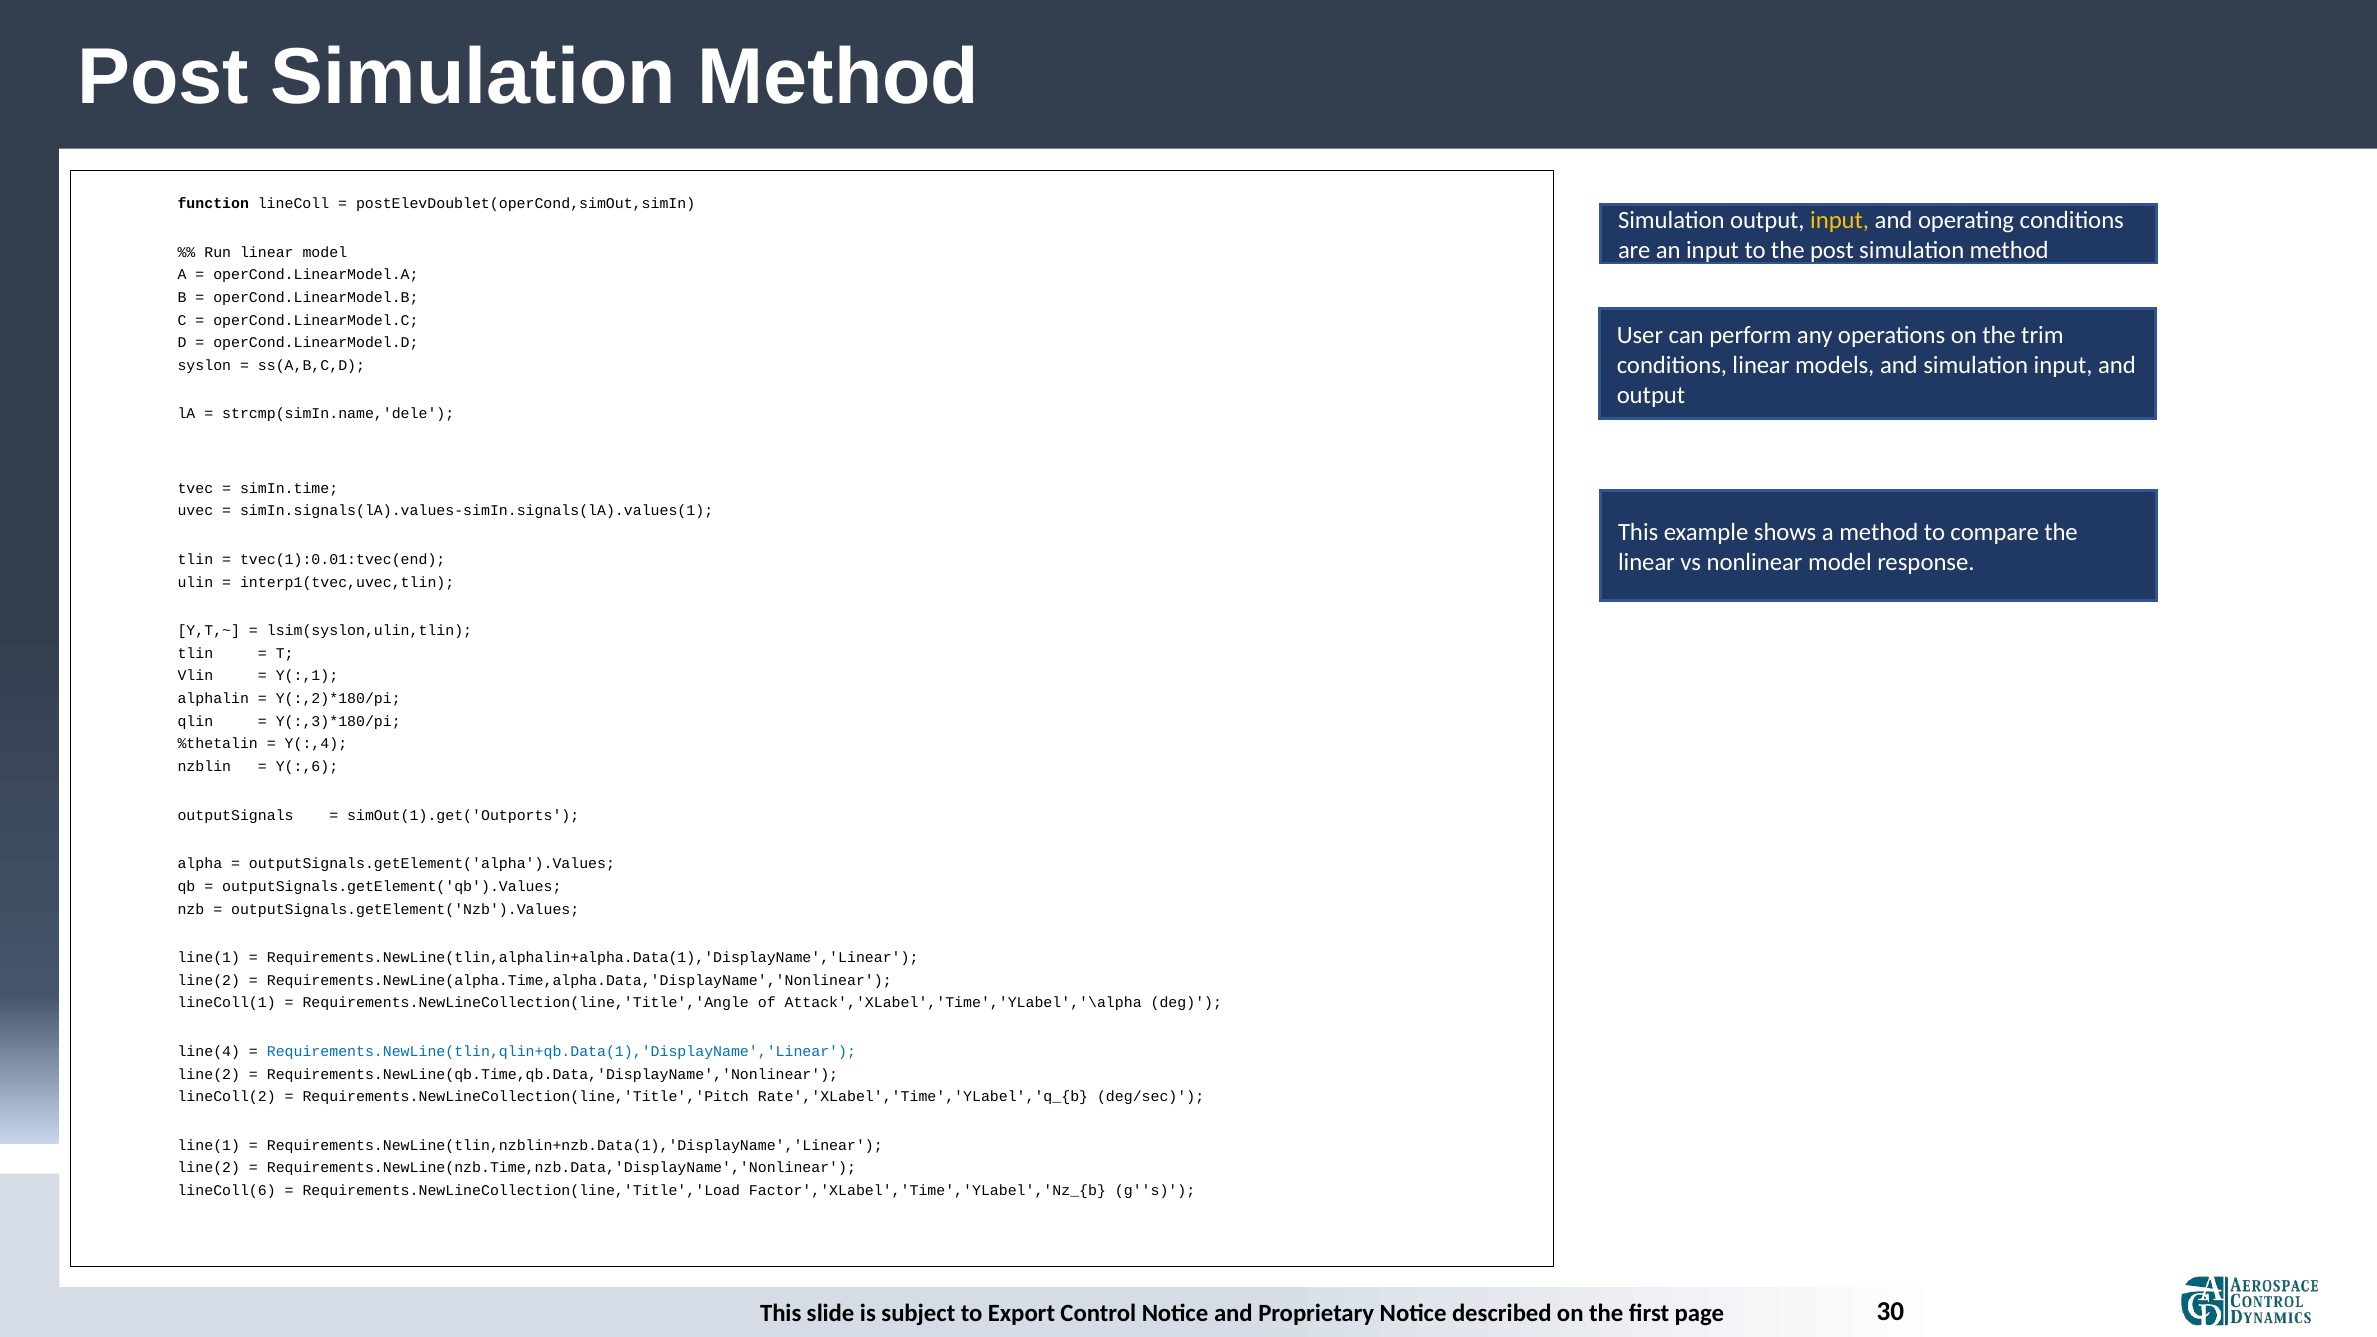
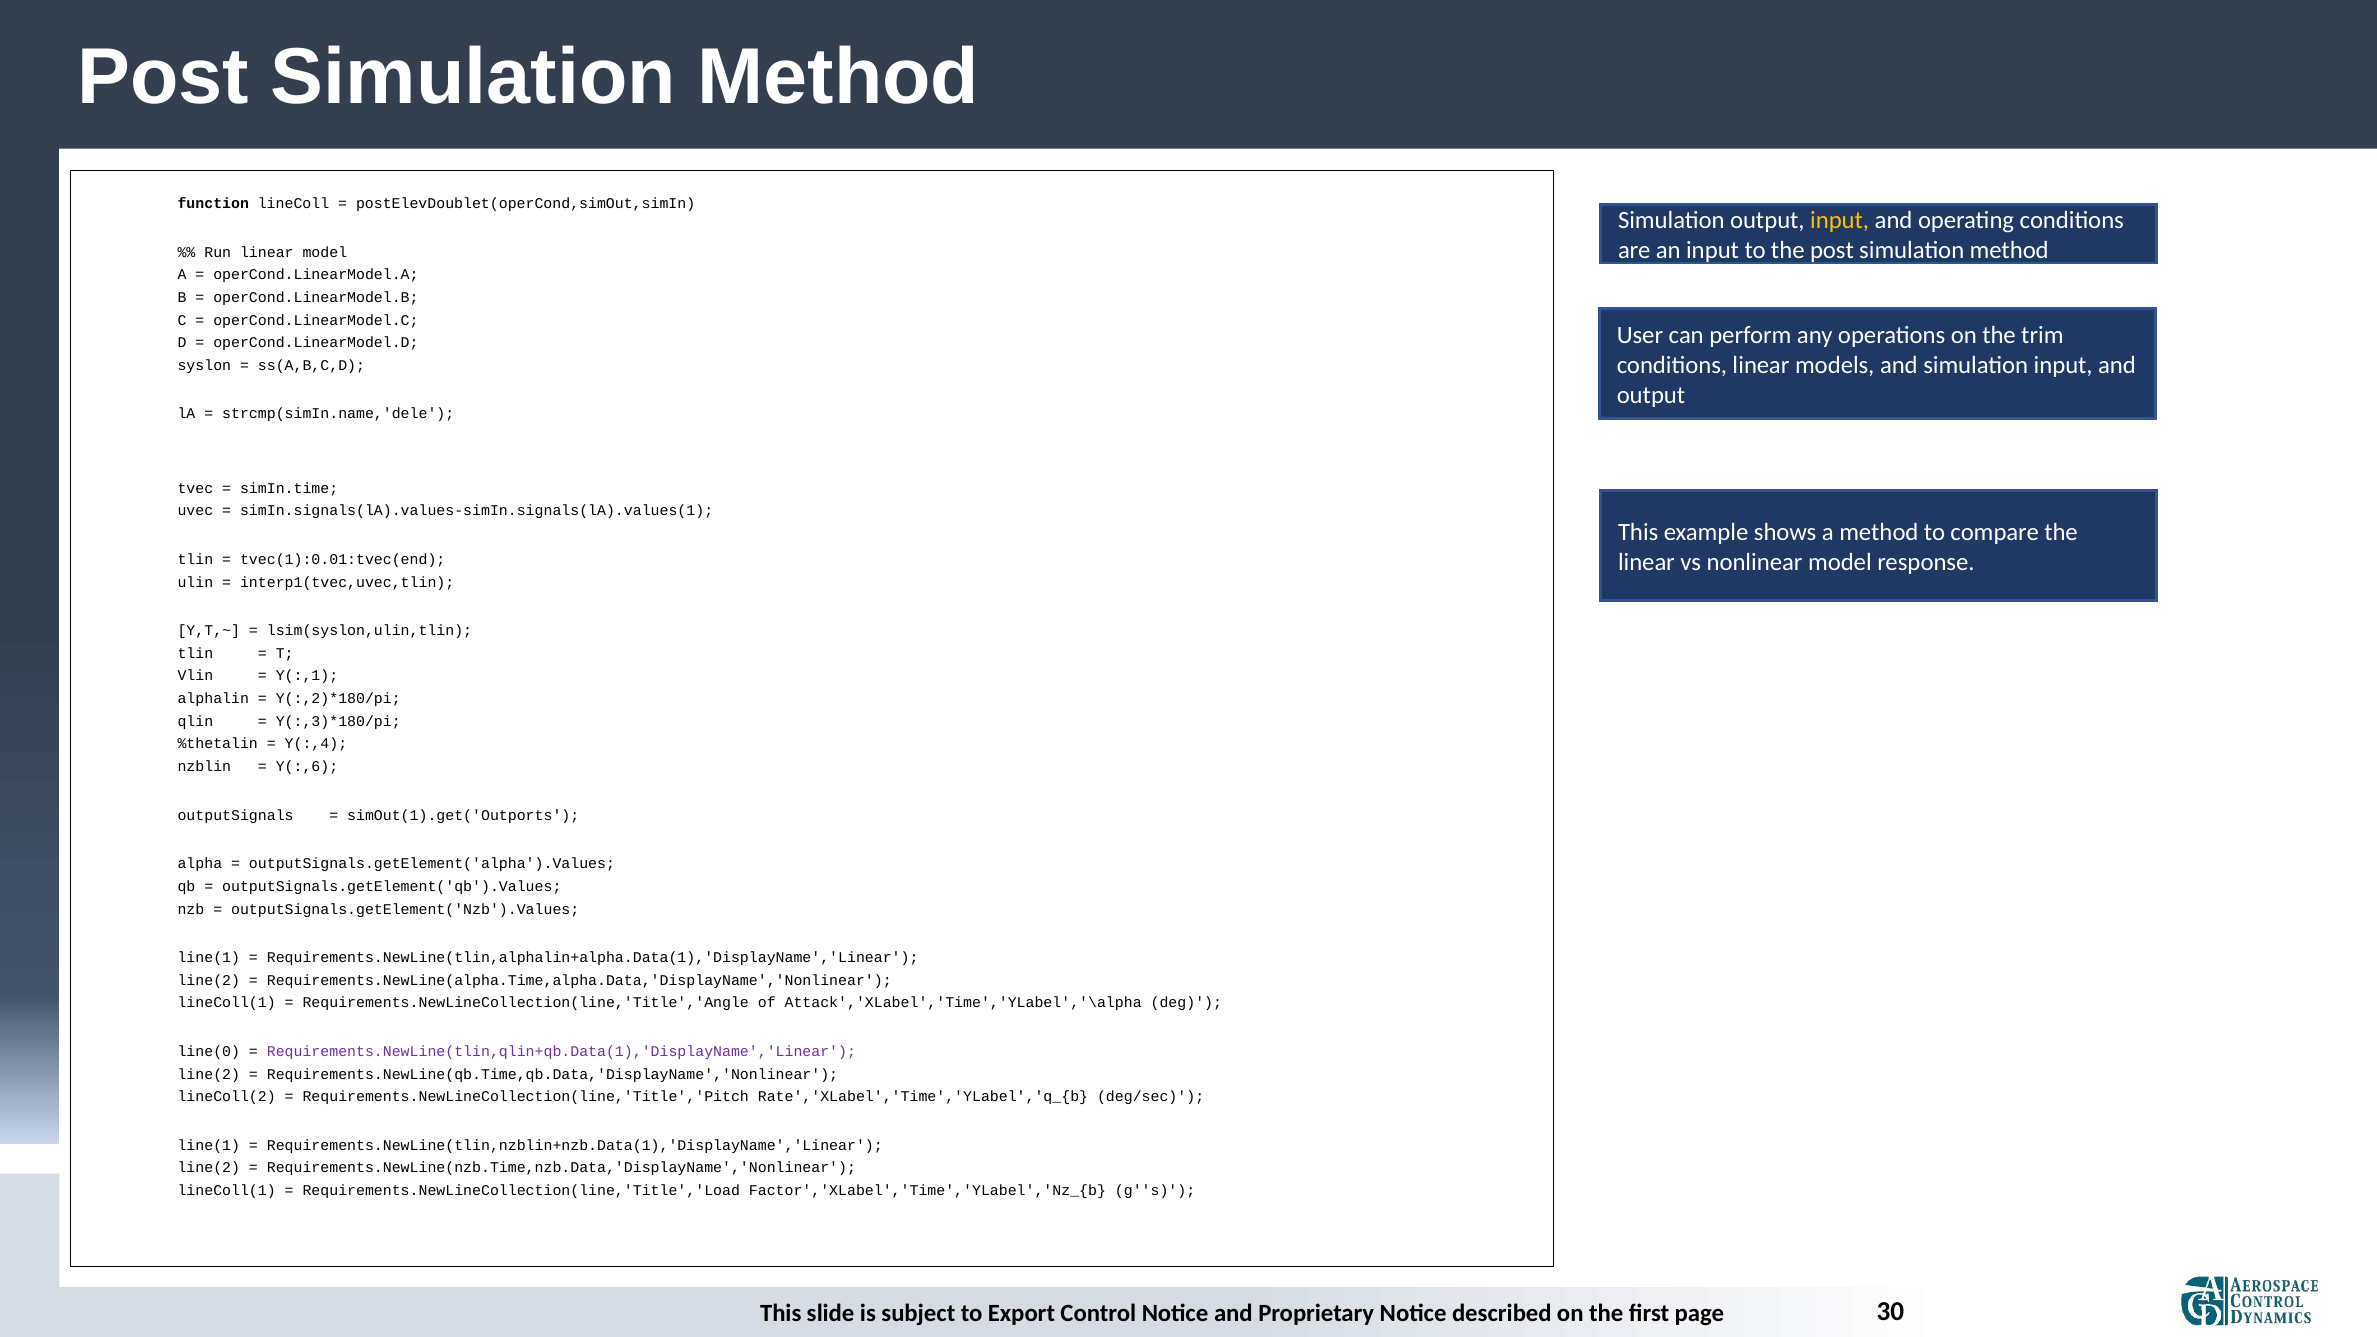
line(4: line(4 -> line(0 (209, 1051)
Requirements.NewLine(tlin,qlin+qb.Data(1),'DisplayName','Linear colour: blue -> purple (561, 1051)
lineColl(6: lineColl(6 -> lineColl(1 (227, 1191)
